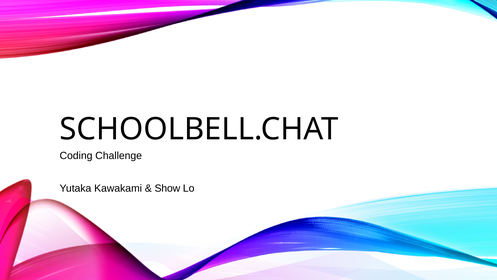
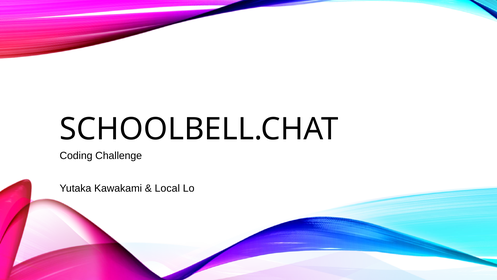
Show: Show -> Local (167, 188)
